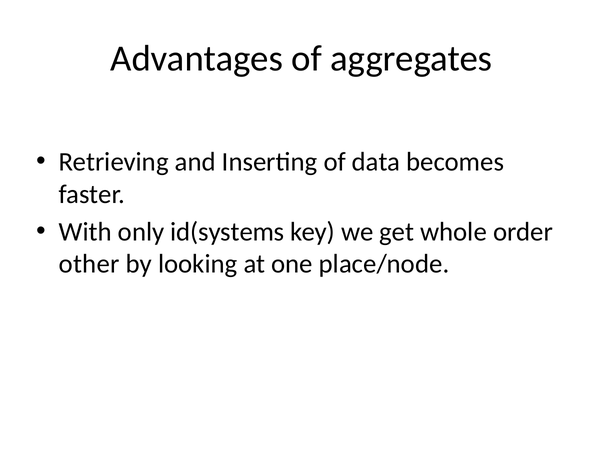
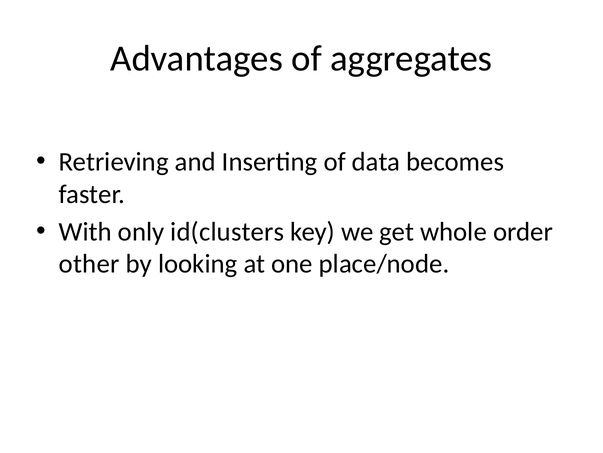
id(systems: id(systems -> id(clusters (227, 231)
